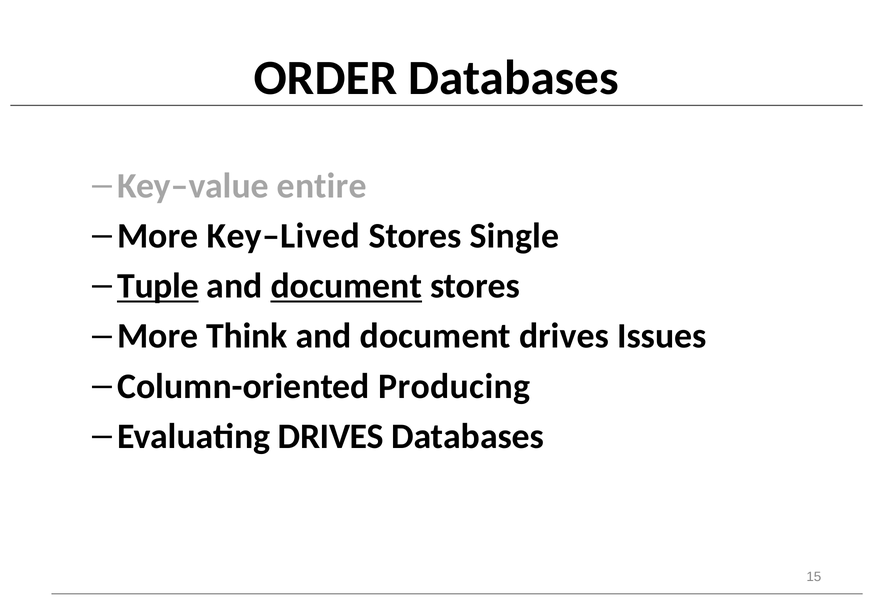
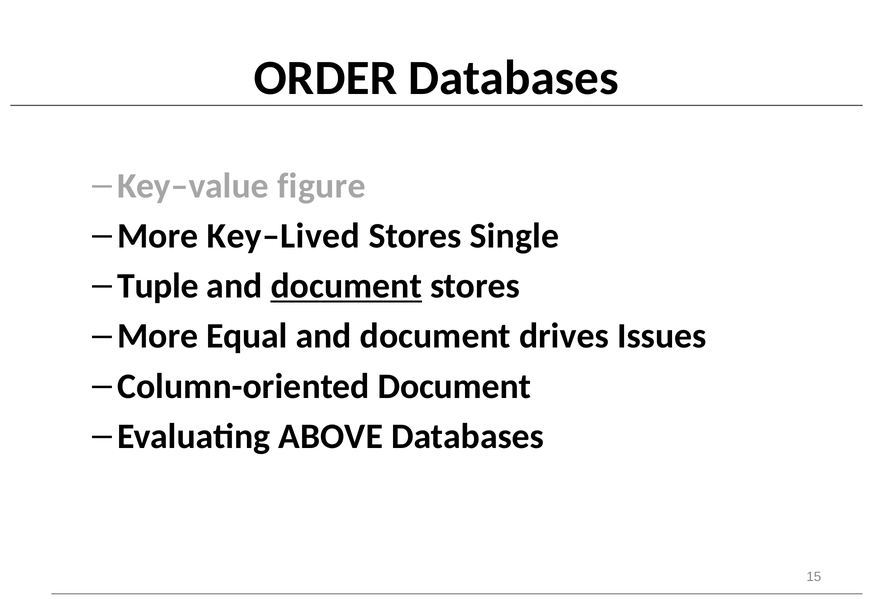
entire: entire -> figure (322, 186)
Tuple underline: present -> none (158, 286)
Think: Think -> Equal (247, 336)
Column-oriented Producing: Producing -> Document (454, 386)
Evaluating DRIVES: DRIVES -> ABOVE (331, 437)
